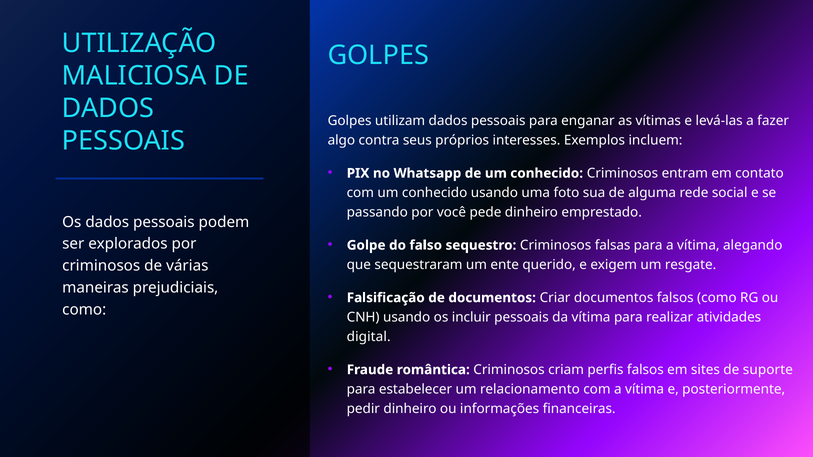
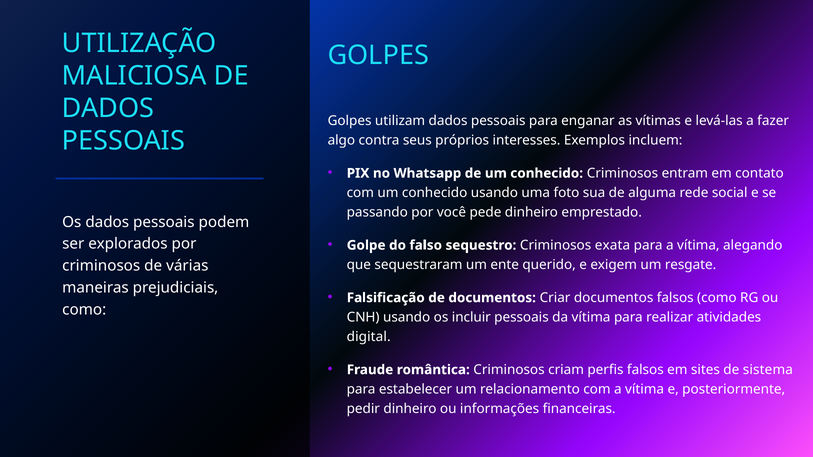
falsas: falsas -> exata (612, 245)
suporte: suporte -> sistema (768, 370)
